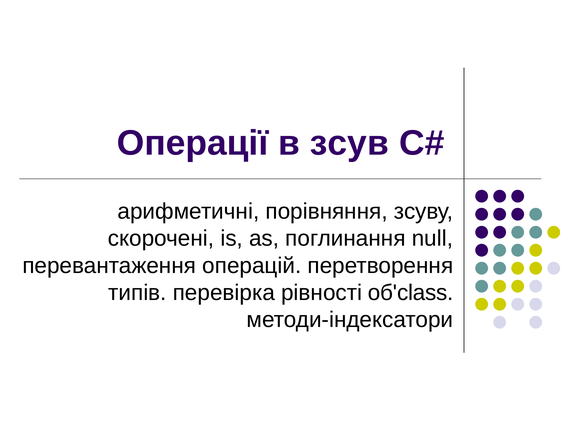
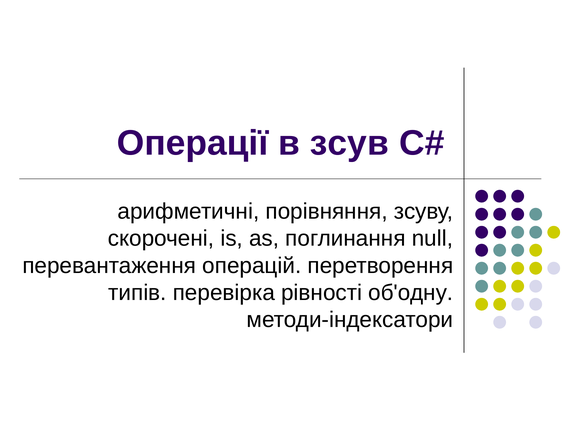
об'class: об'class -> об'одну (411, 293)
